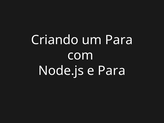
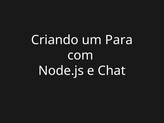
e Para: Para -> Chat (112, 71)
